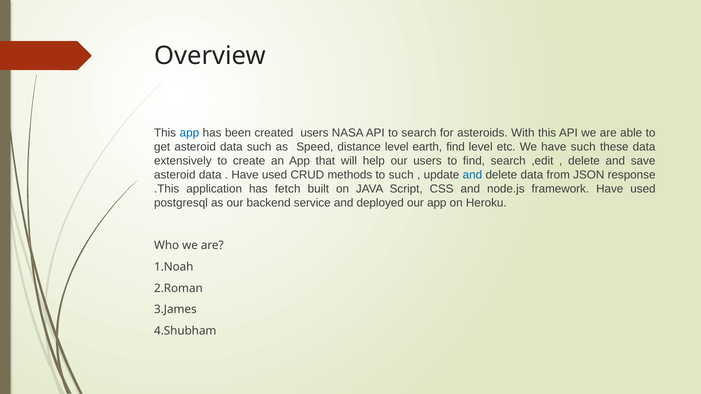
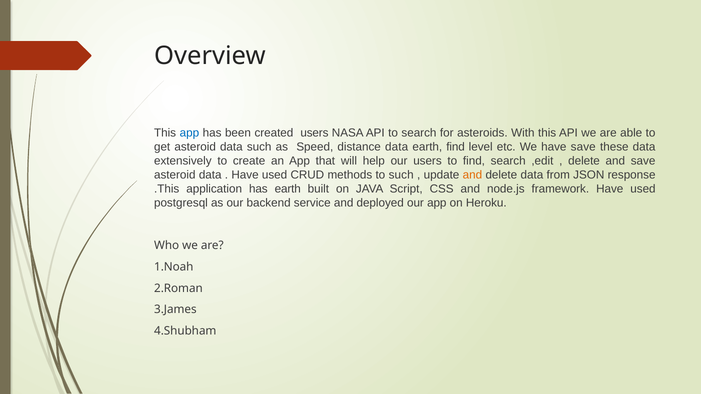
distance level: level -> data (397, 147)
have such: such -> save (583, 147)
and colour: blue -> orange (472, 175)
has fetch: fetch -> earth (288, 189)
